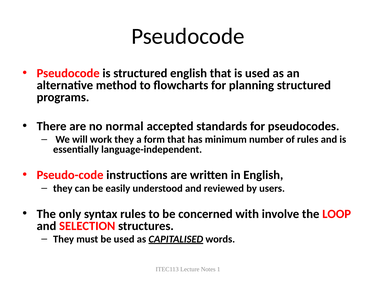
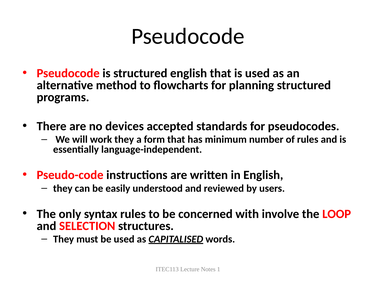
normal: normal -> devices (125, 126)
